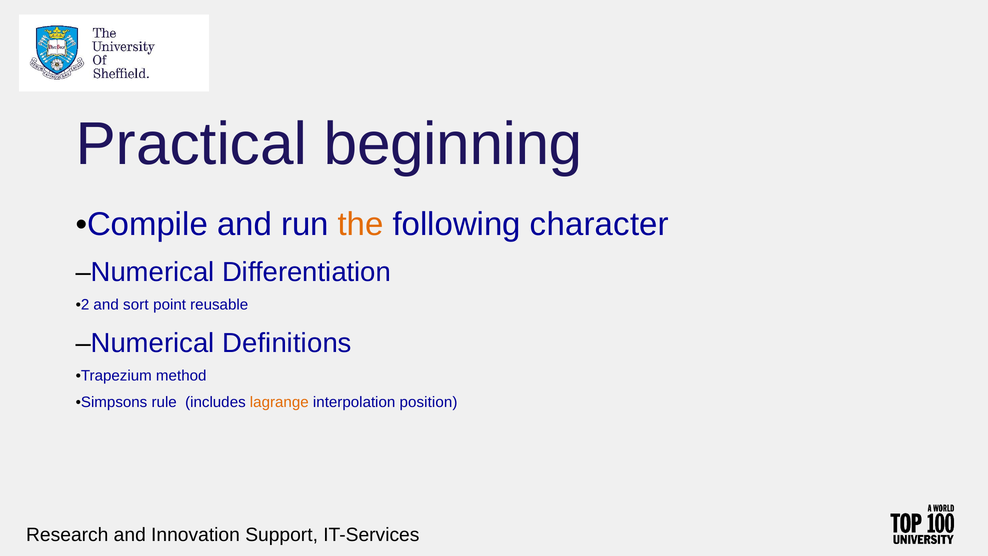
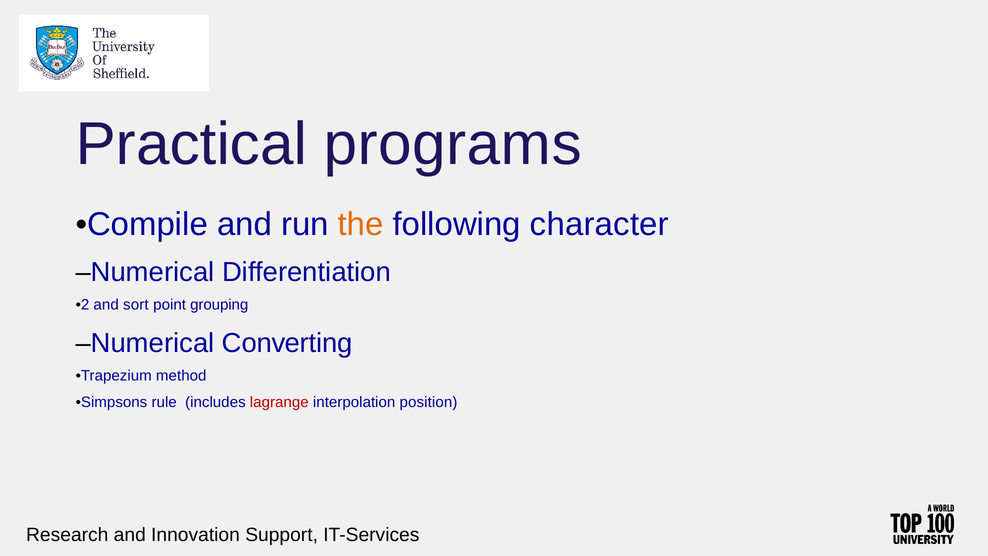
beginning: beginning -> programs (453, 144)
reusable: reusable -> grouping (219, 305)
Definitions: Definitions -> Converting (287, 343)
lagrange colour: orange -> red (279, 402)
